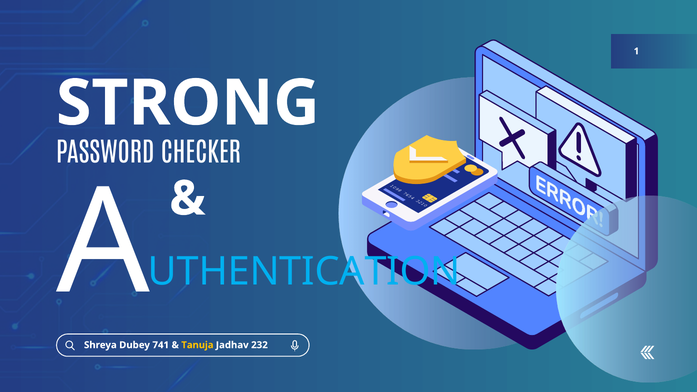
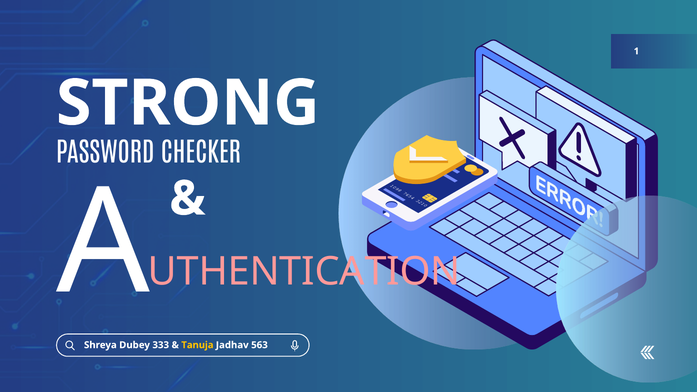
UTHENTICATION colour: light blue -> pink (304, 272)
741: 741 -> 333 (161, 345)
232: 232 -> 563 (259, 345)
